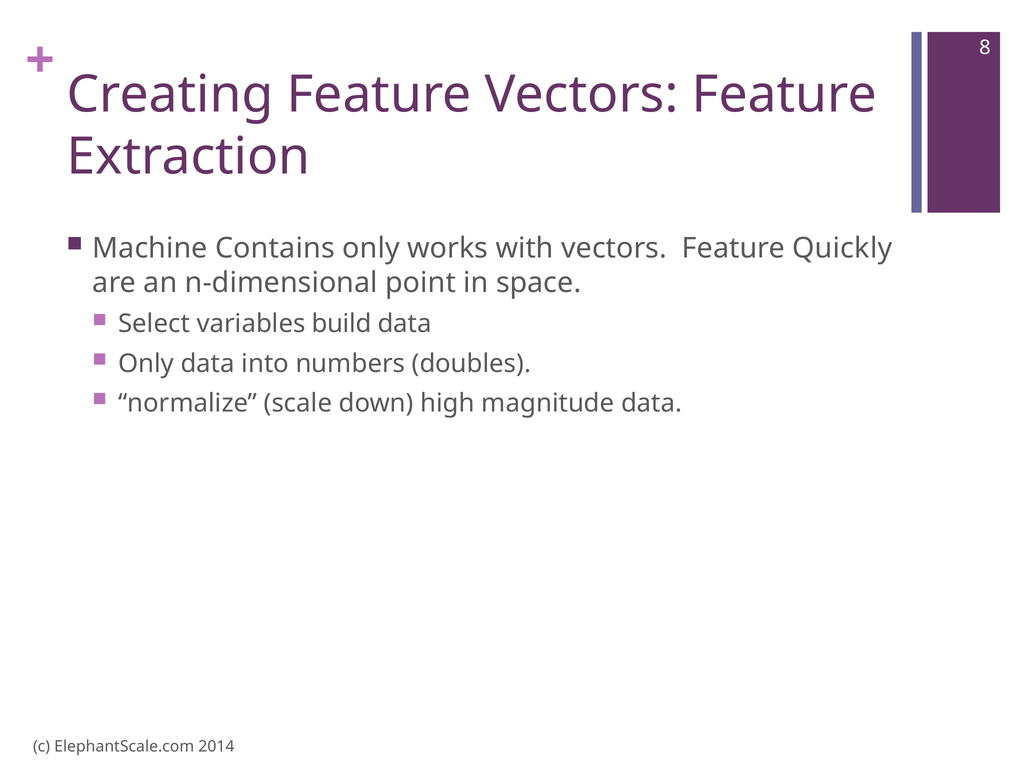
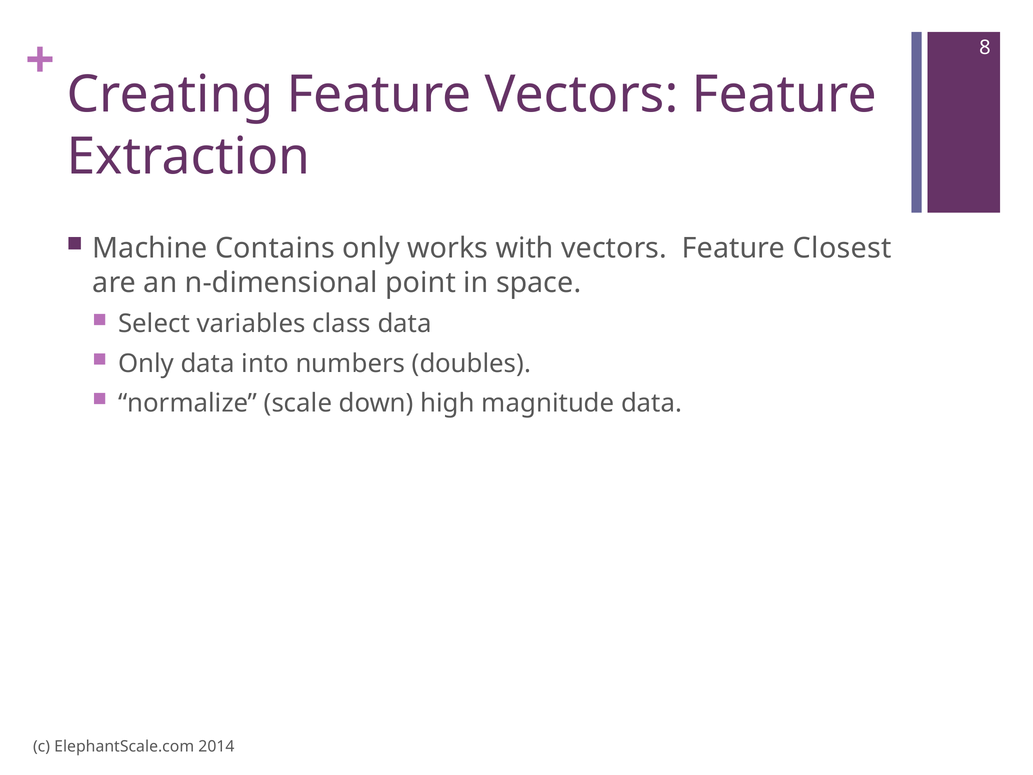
Quickly: Quickly -> Closest (842, 248)
build: build -> class (341, 324)
